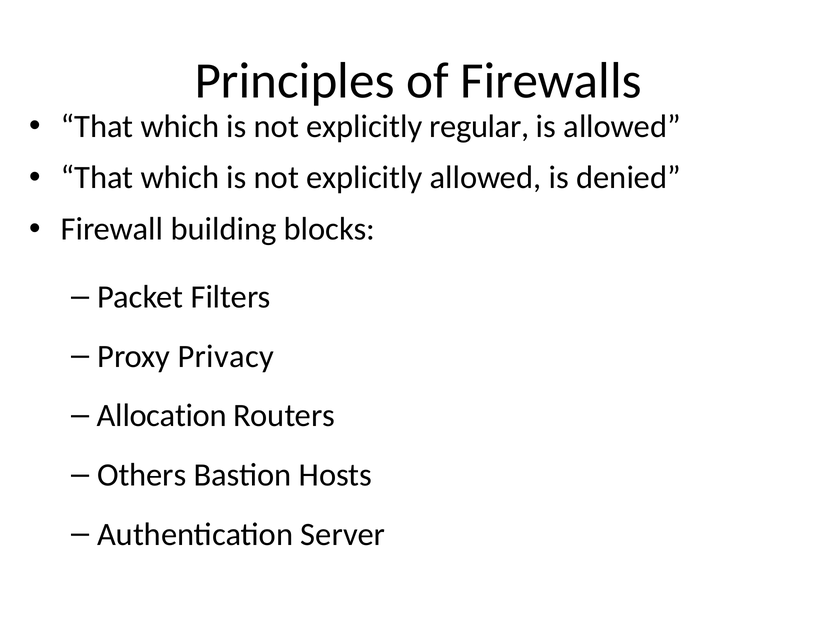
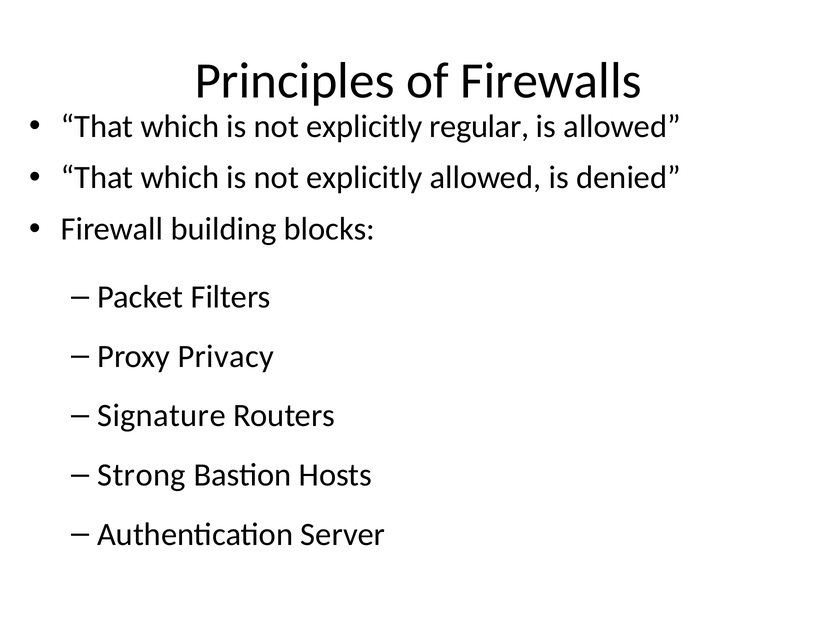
Allocation: Allocation -> Signature (162, 416)
Others: Others -> Strong (142, 475)
